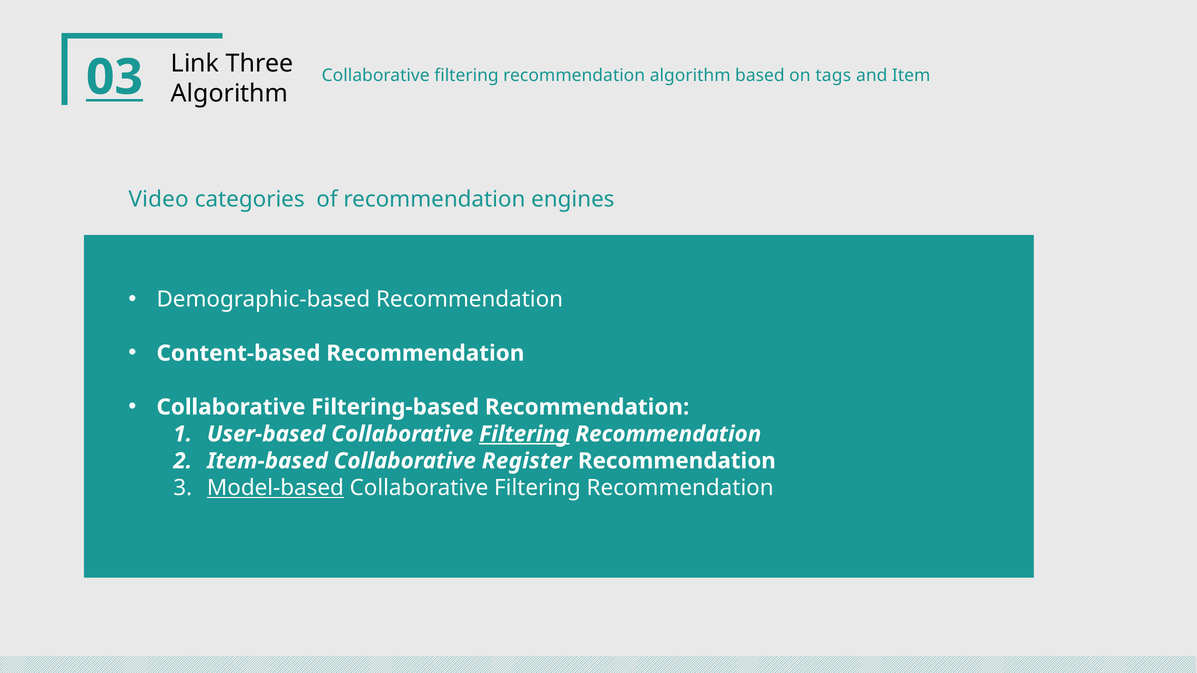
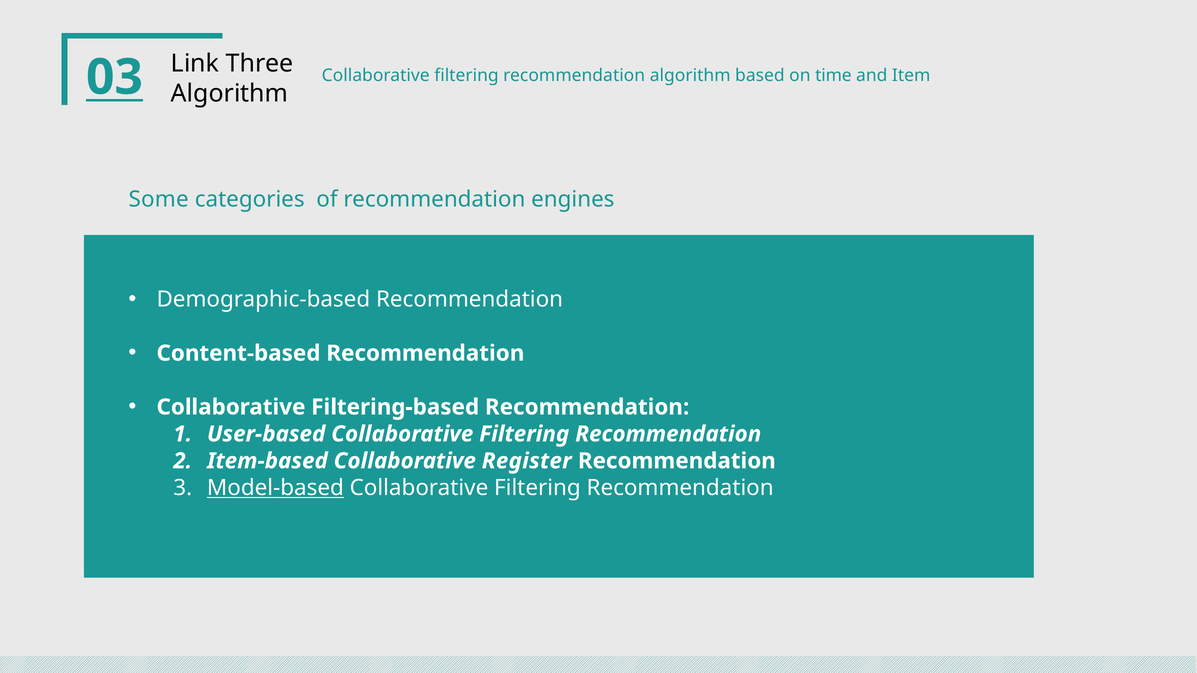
tags: tags -> time (833, 75)
Video: Video -> Some (159, 200)
Filtering underline: present -> none (524, 434)
